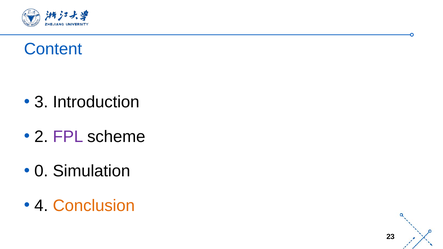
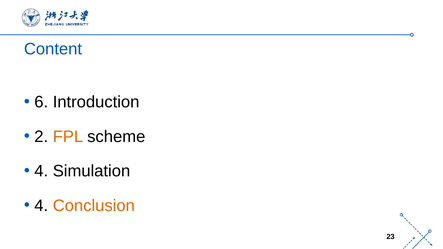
3: 3 -> 6 (41, 102)
FPL colour: purple -> orange (68, 137)
0: 0 -> 4 (41, 171)
